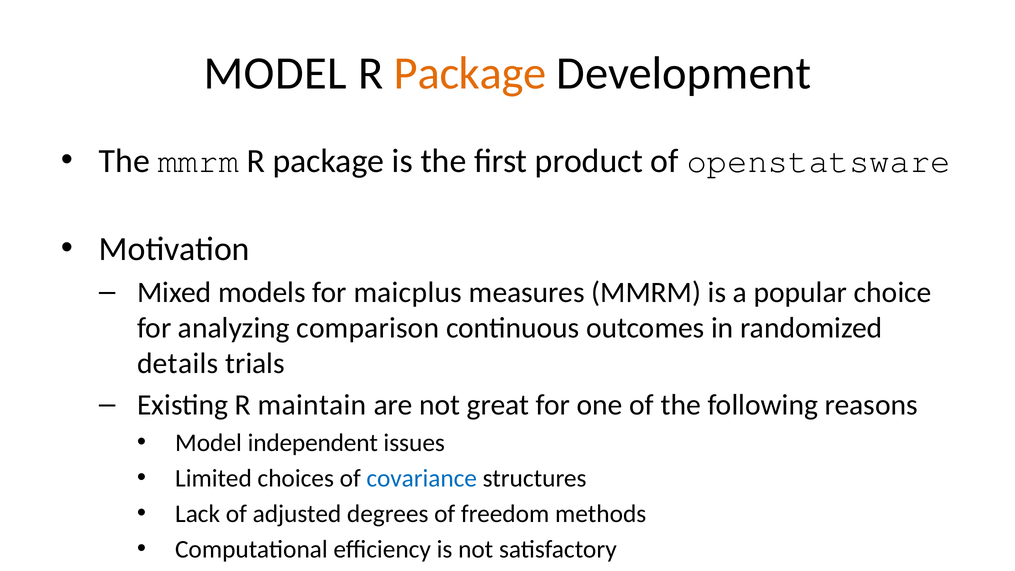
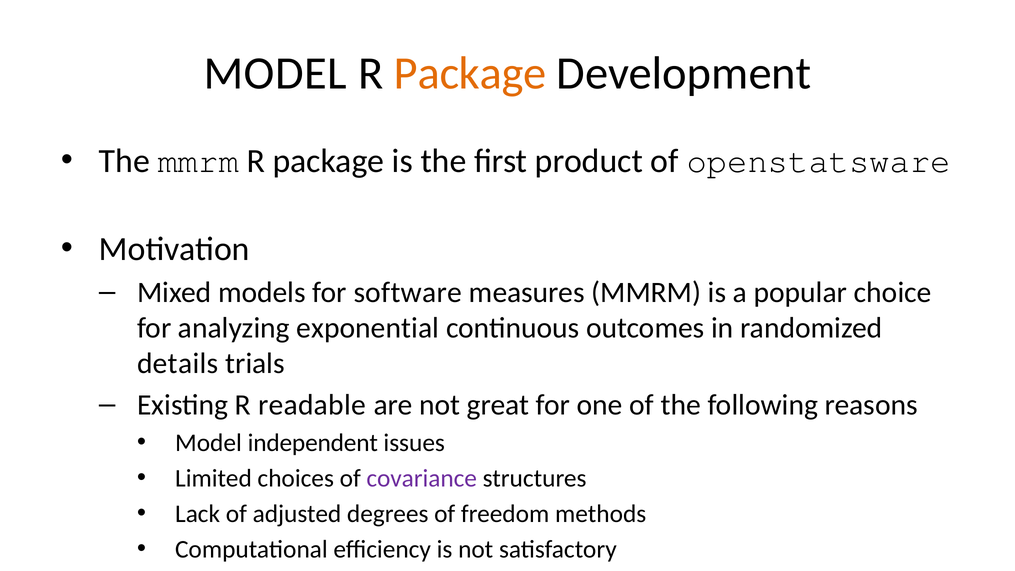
maicplus: maicplus -> software (408, 293)
comparison: comparison -> exponential (368, 328)
maintain: maintain -> readable (312, 405)
covariance colour: blue -> purple (422, 478)
